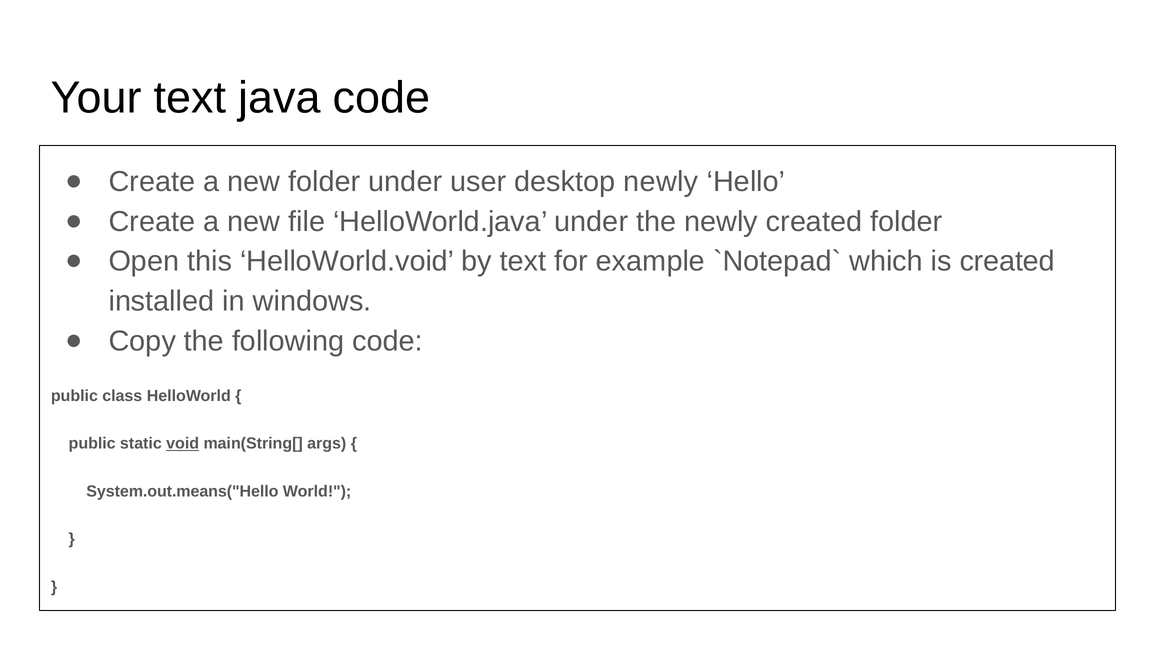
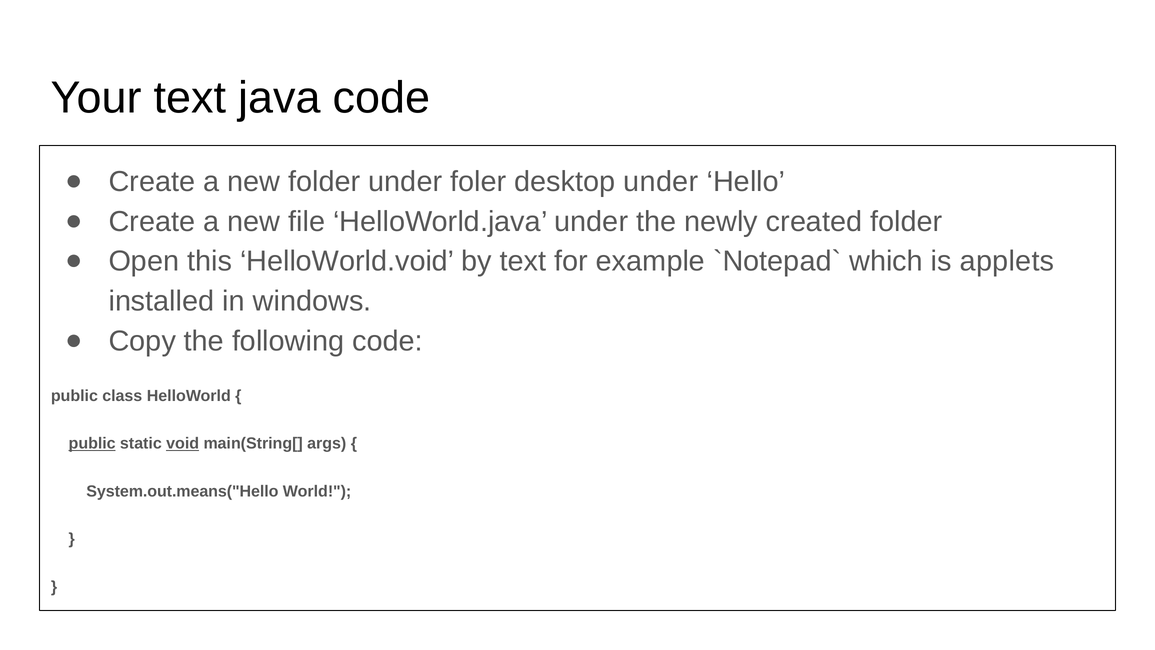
user: user -> foler (478, 182)
desktop newly: newly -> under (661, 182)
is created: created -> applets (1007, 261)
public underline: none -> present (92, 443)
